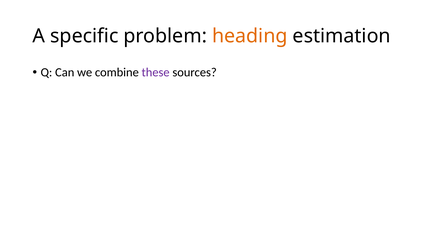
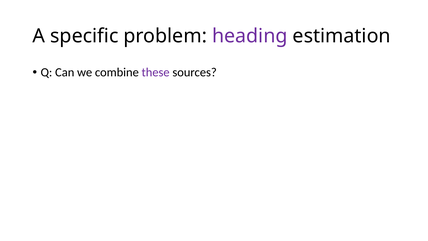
heading colour: orange -> purple (250, 36)
